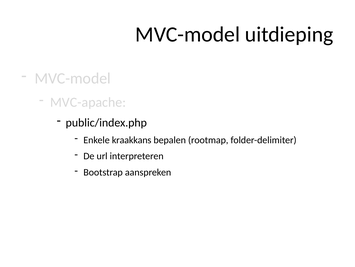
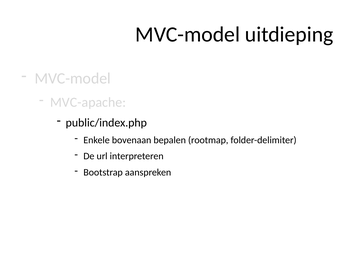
kraakkans: kraakkans -> bovenaan (132, 140)
